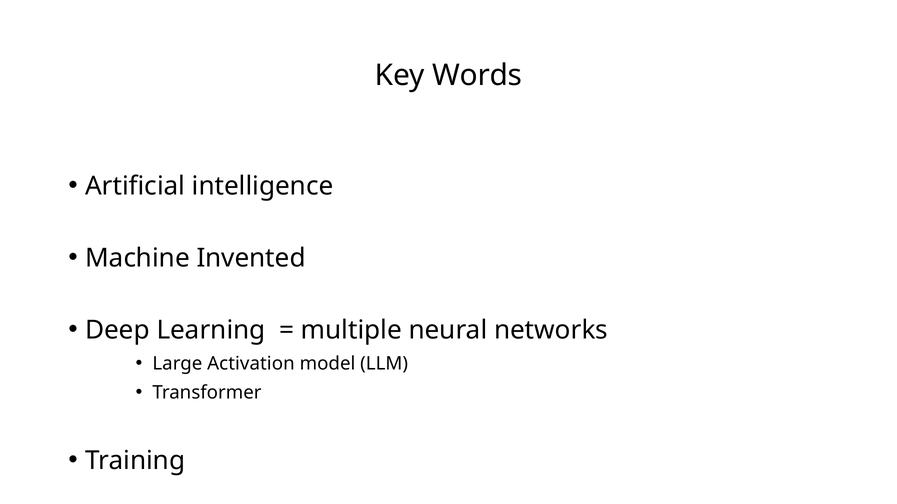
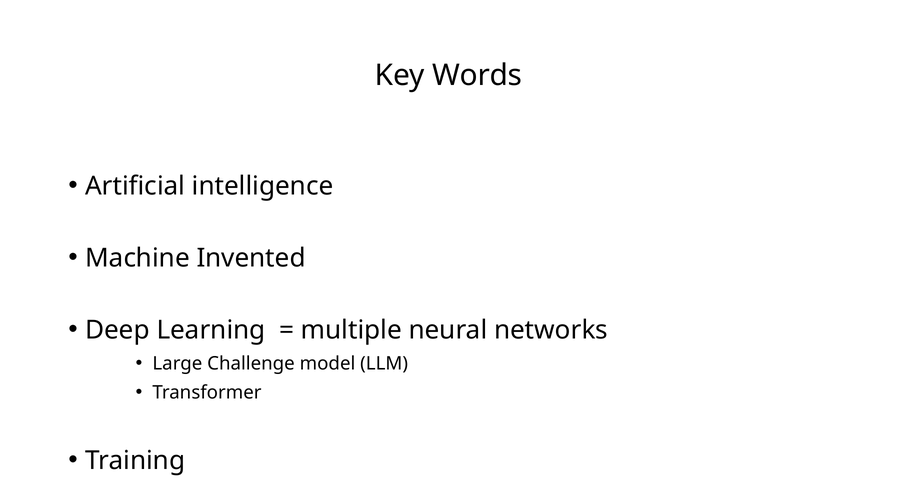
Activation: Activation -> Challenge (251, 364)
